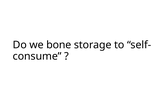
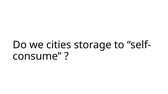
bone: bone -> cities (59, 45)
